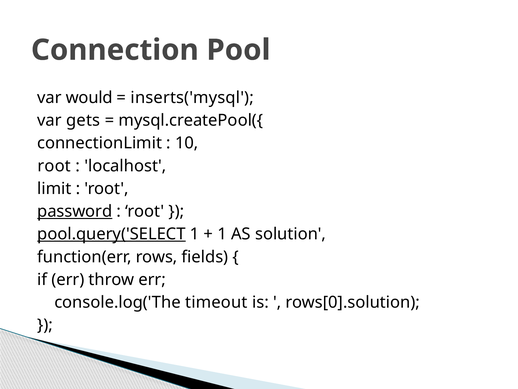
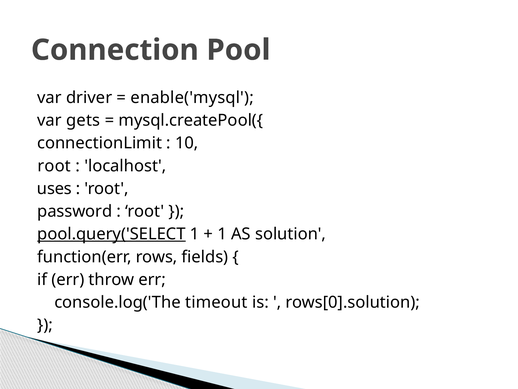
would: would -> driver (89, 98)
inserts('mysql: inserts('mysql -> enable('mysql (192, 98)
limit: limit -> uses (54, 188)
password underline: present -> none (75, 211)
